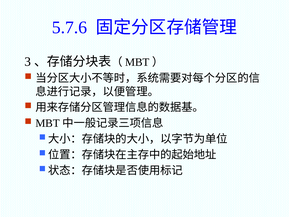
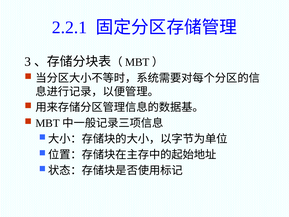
5.7.6: 5.7.6 -> 2.2.1 (69, 28)
